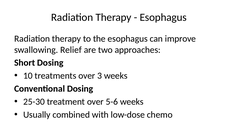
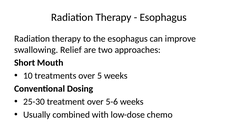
Short Dosing: Dosing -> Mouth (50, 63)
3: 3 -> 5 (100, 76)
